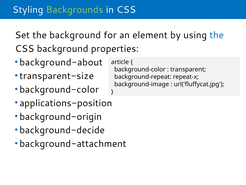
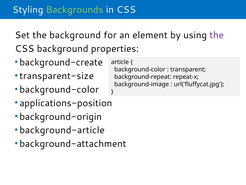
the colour: blue -> purple (217, 35)
background-about: background-about -> background-create (61, 62)
background-decide: background-decide -> background-article (62, 130)
